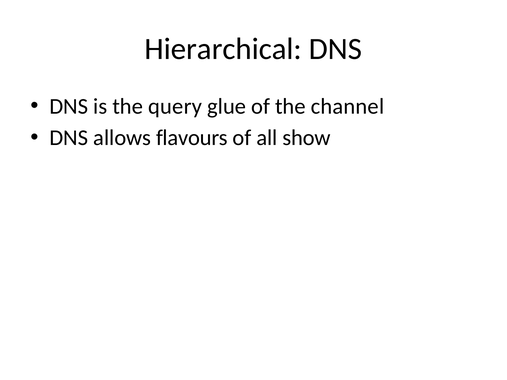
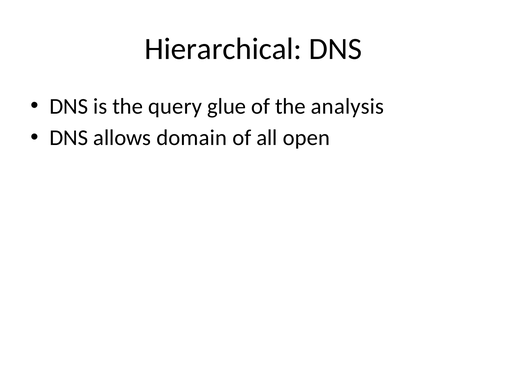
channel: channel -> analysis (348, 106)
flavours: flavours -> domain (192, 138)
show: show -> open (306, 138)
